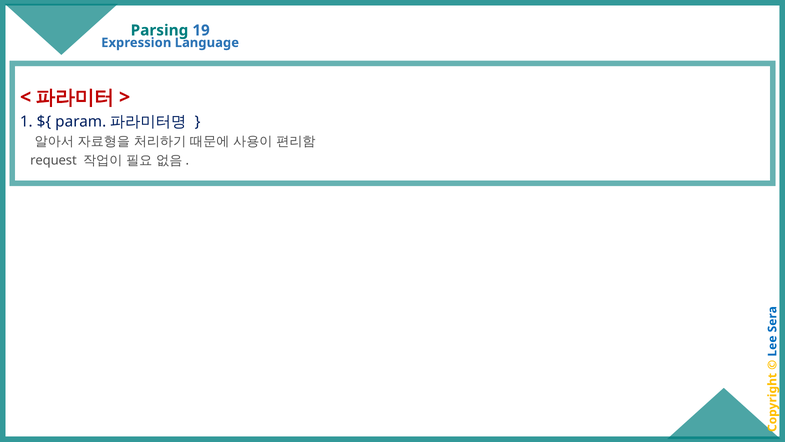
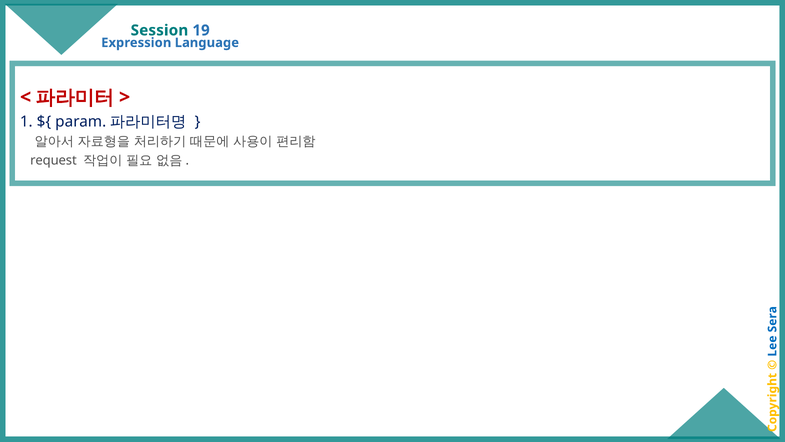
Parsing: Parsing -> Session (159, 30)
